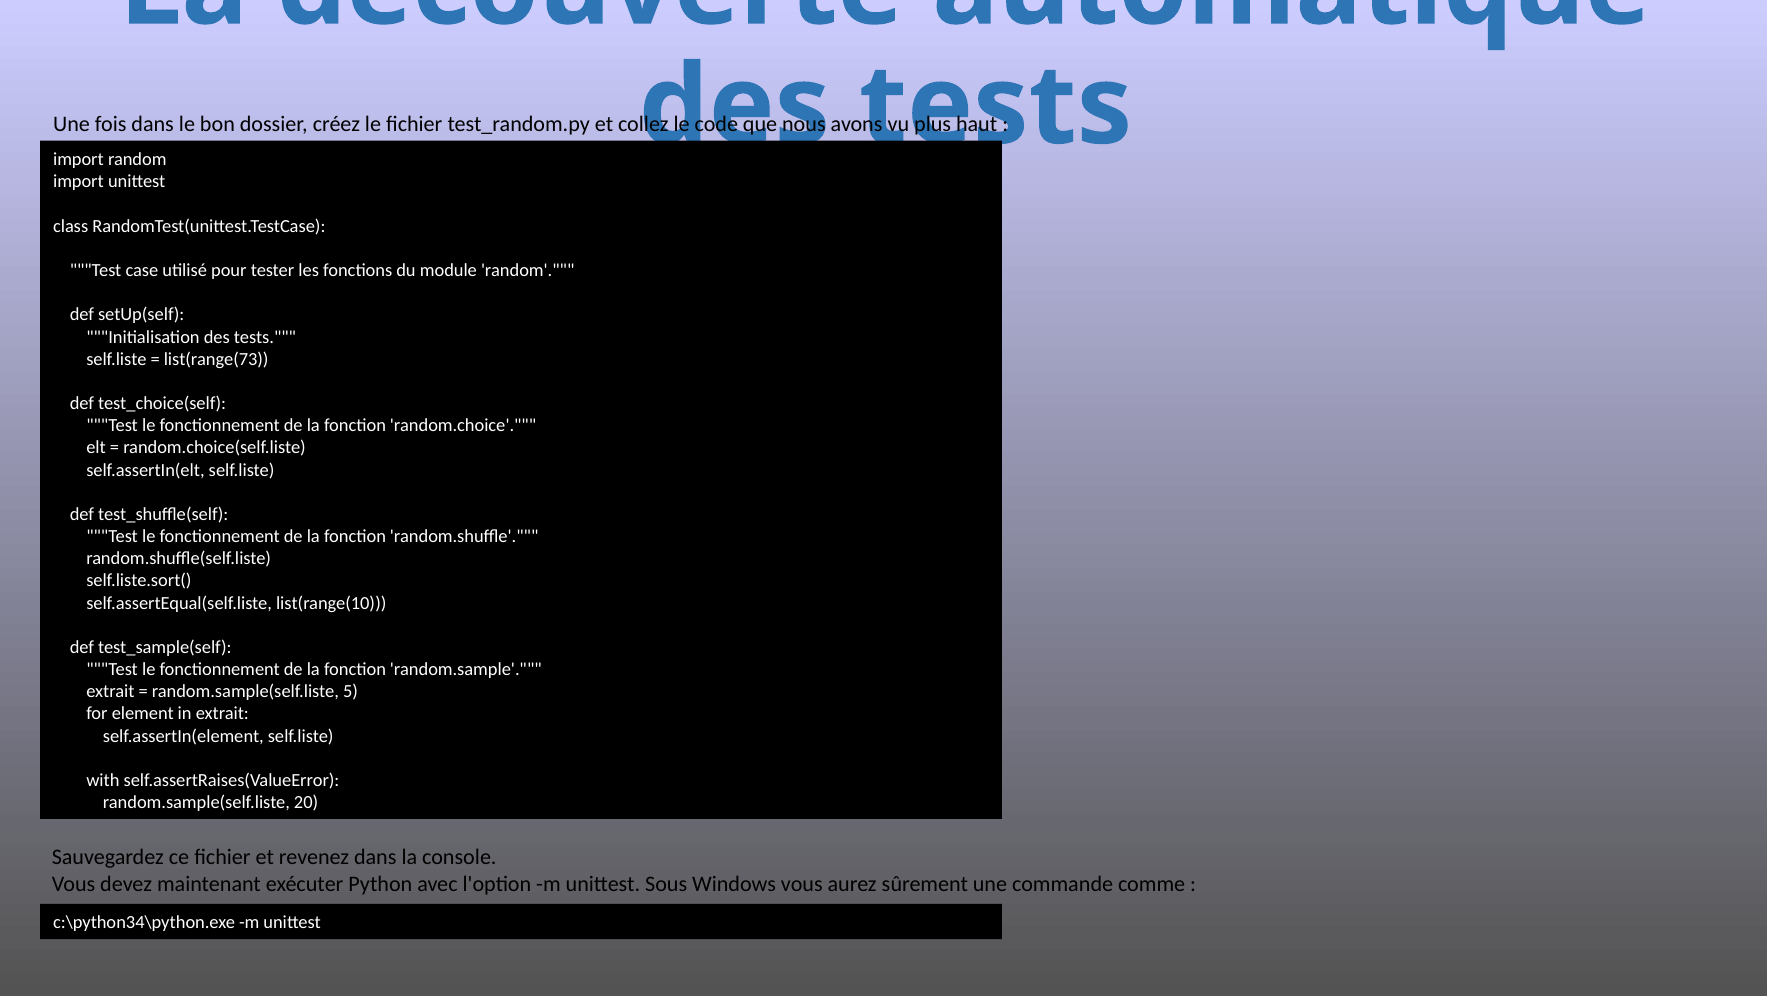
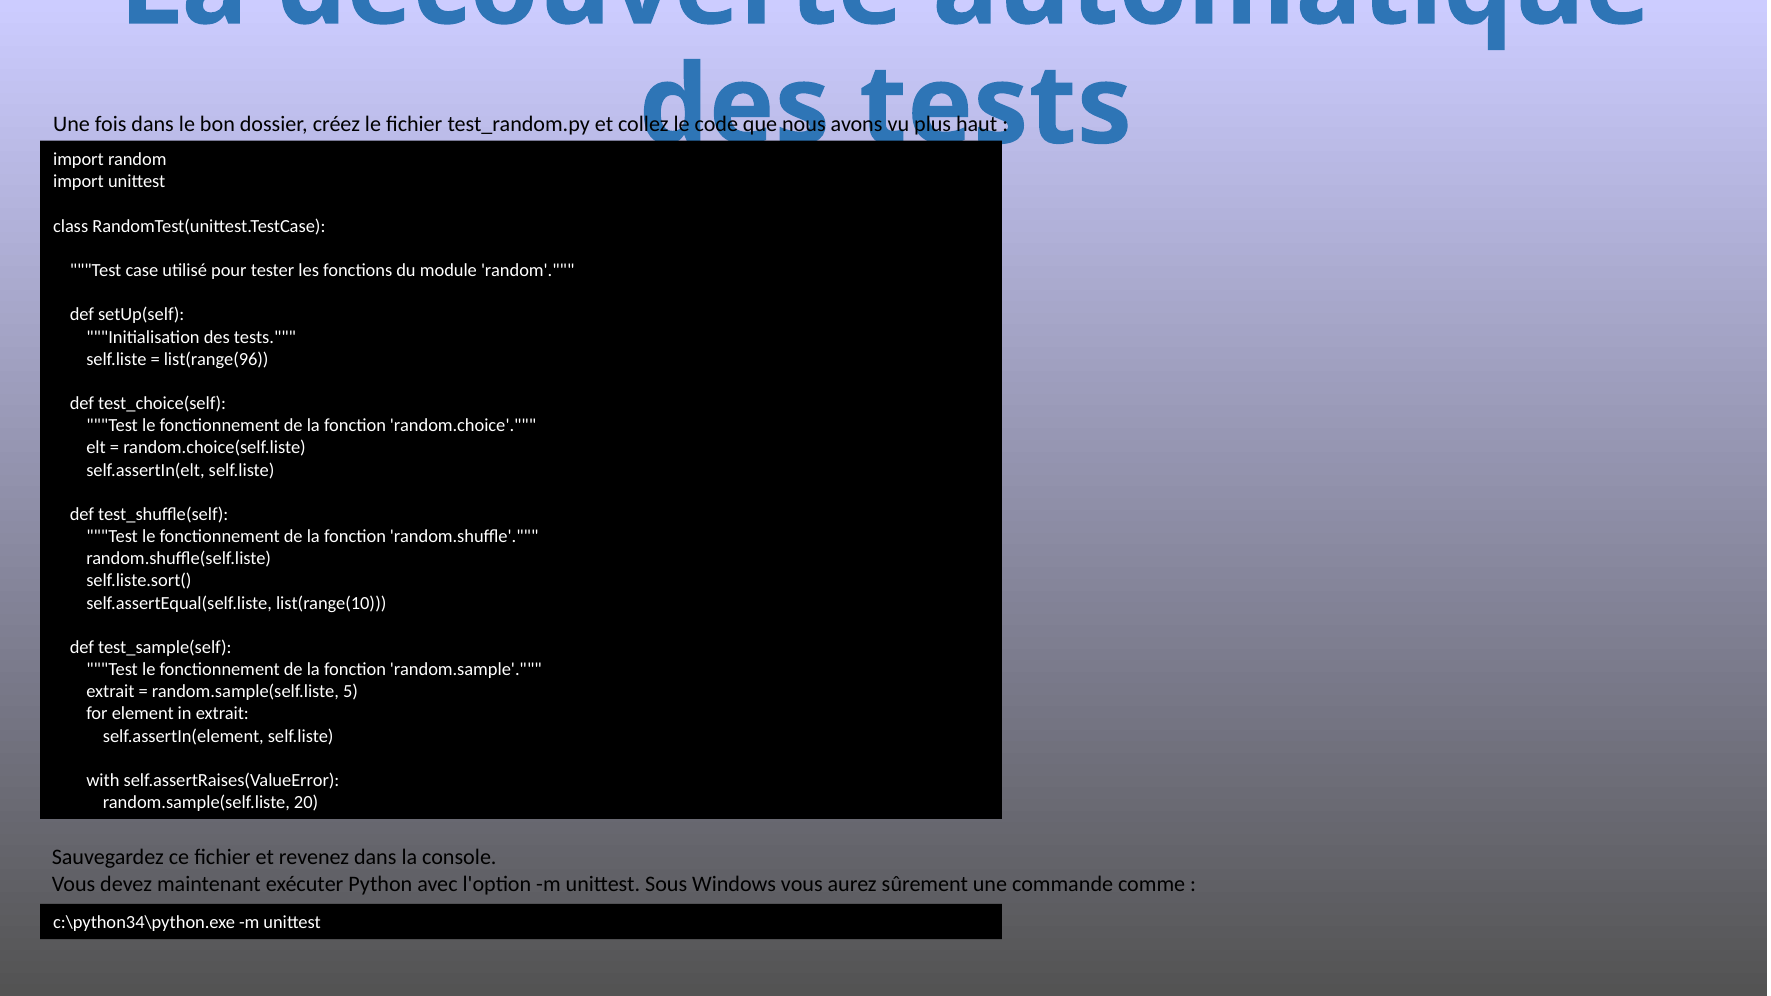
list(range(73: list(range(73 -> list(range(96 (216, 359)
